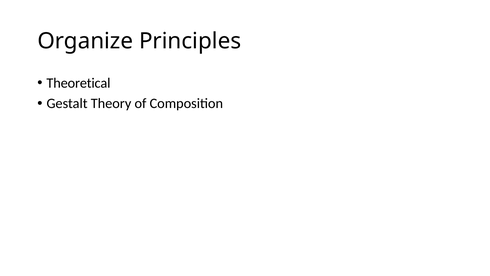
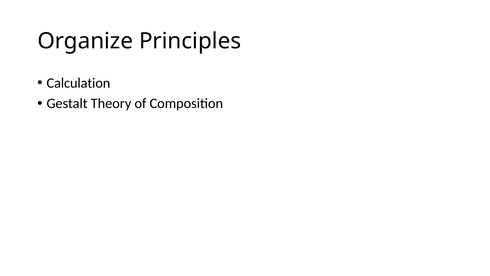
Theoretical: Theoretical -> Calculation (78, 83)
